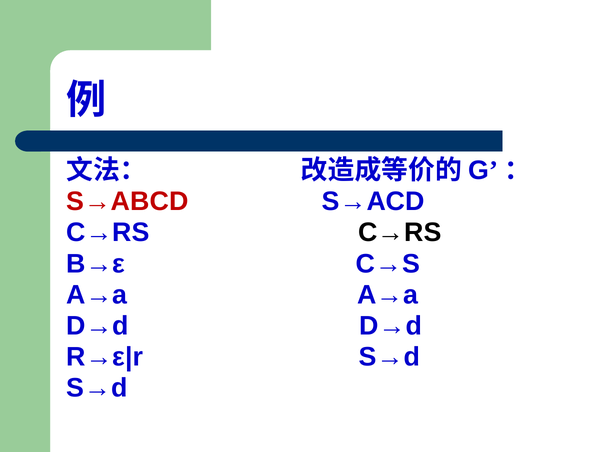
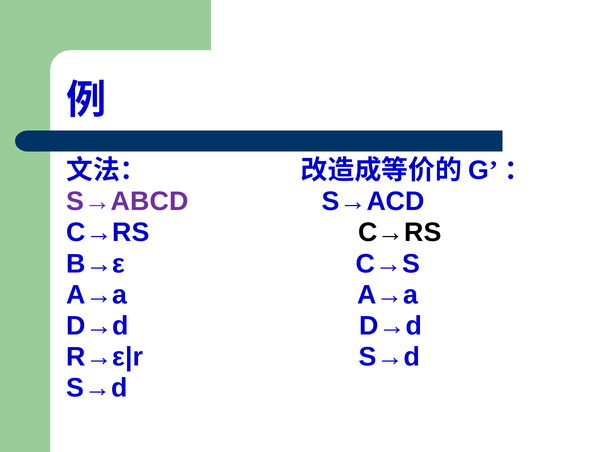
S→ABCD colour: red -> purple (127, 202)
